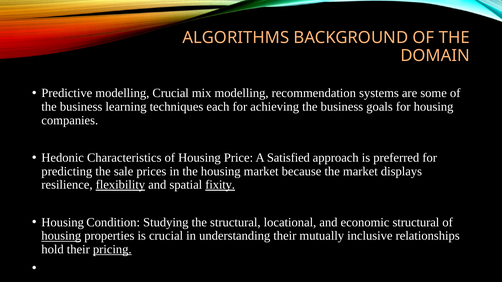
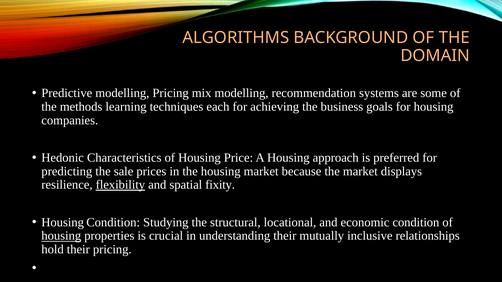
modelling Crucial: Crucial -> Pricing (171, 93)
business: business -> methods (81, 107)
A Satisfied: Satisfied -> Housing (288, 158)
fixity underline: present -> none (220, 185)
economic structural: structural -> condition (416, 223)
pricing underline: present -> none (112, 250)
